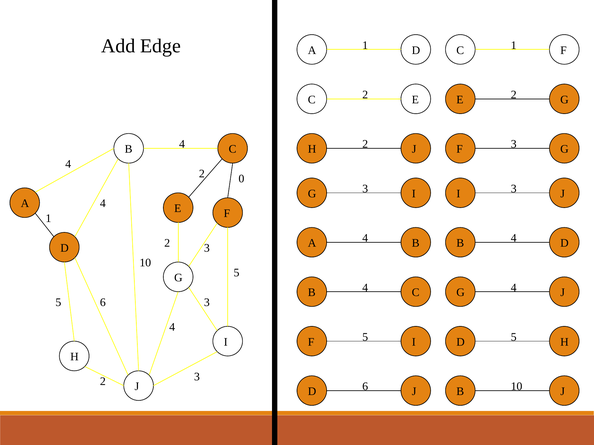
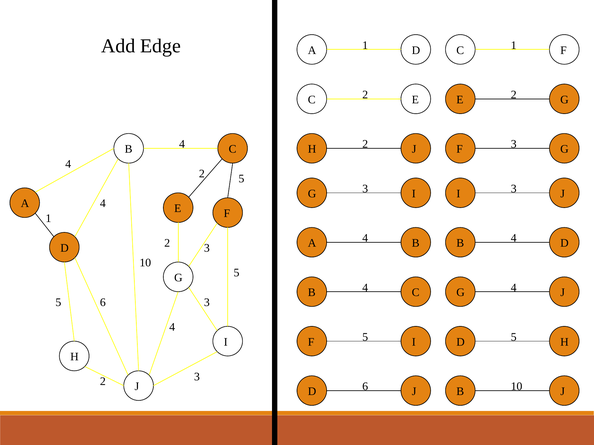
0: 0 -> 5 (241, 179)
